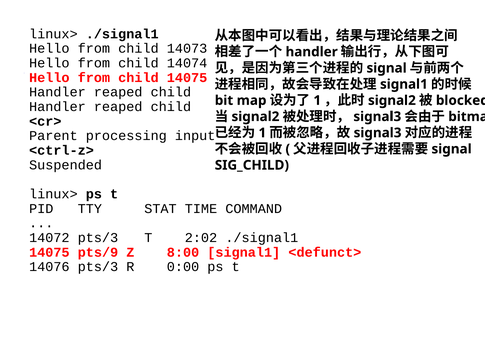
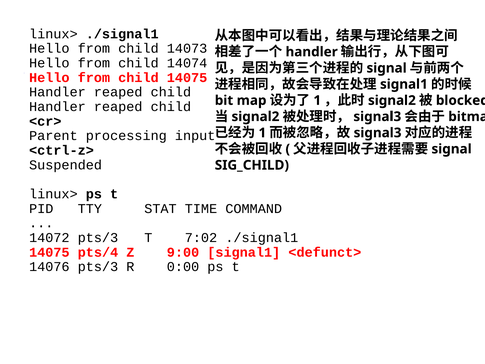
2:02: 2:02 -> 7:02 (201, 238)
pts/9: pts/9 -> pts/4 (98, 252)
8:00: 8:00 -> 9:00 (183, 252)
